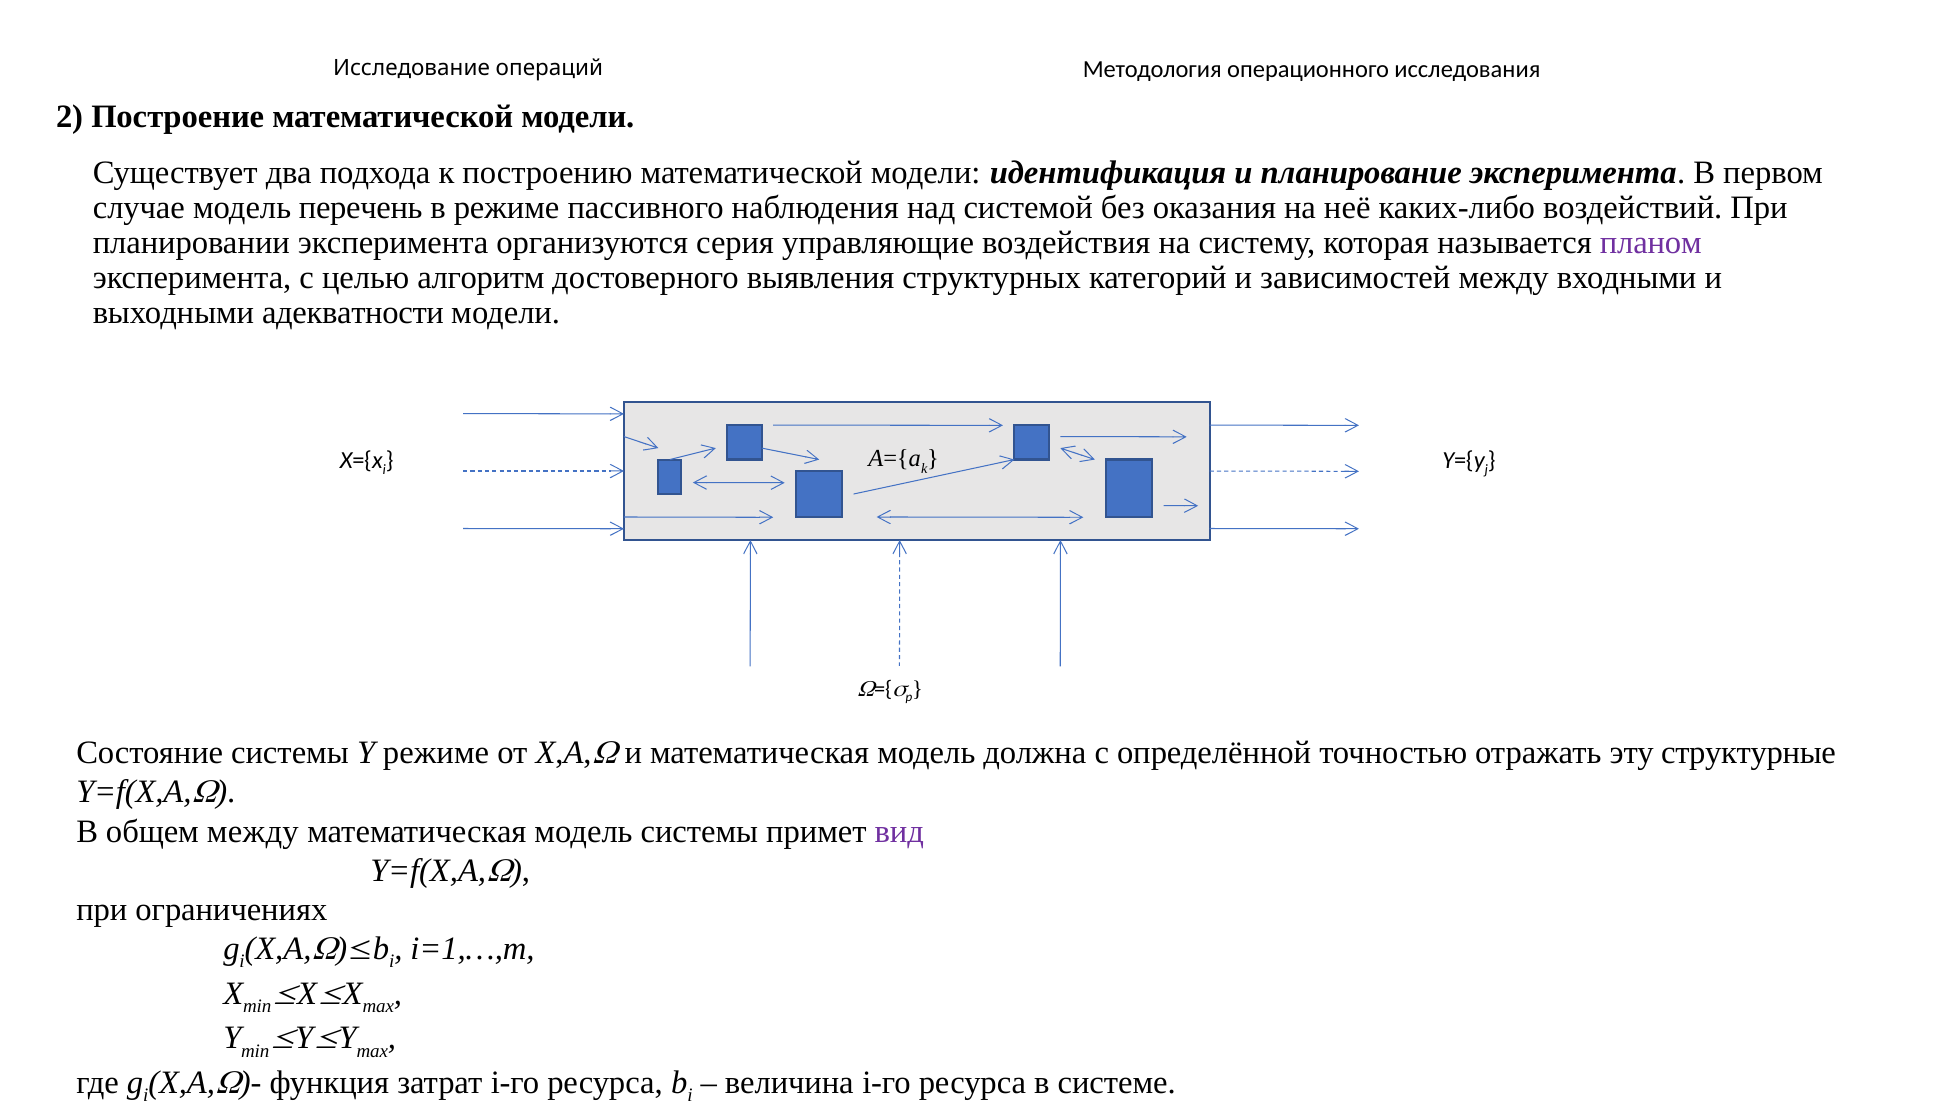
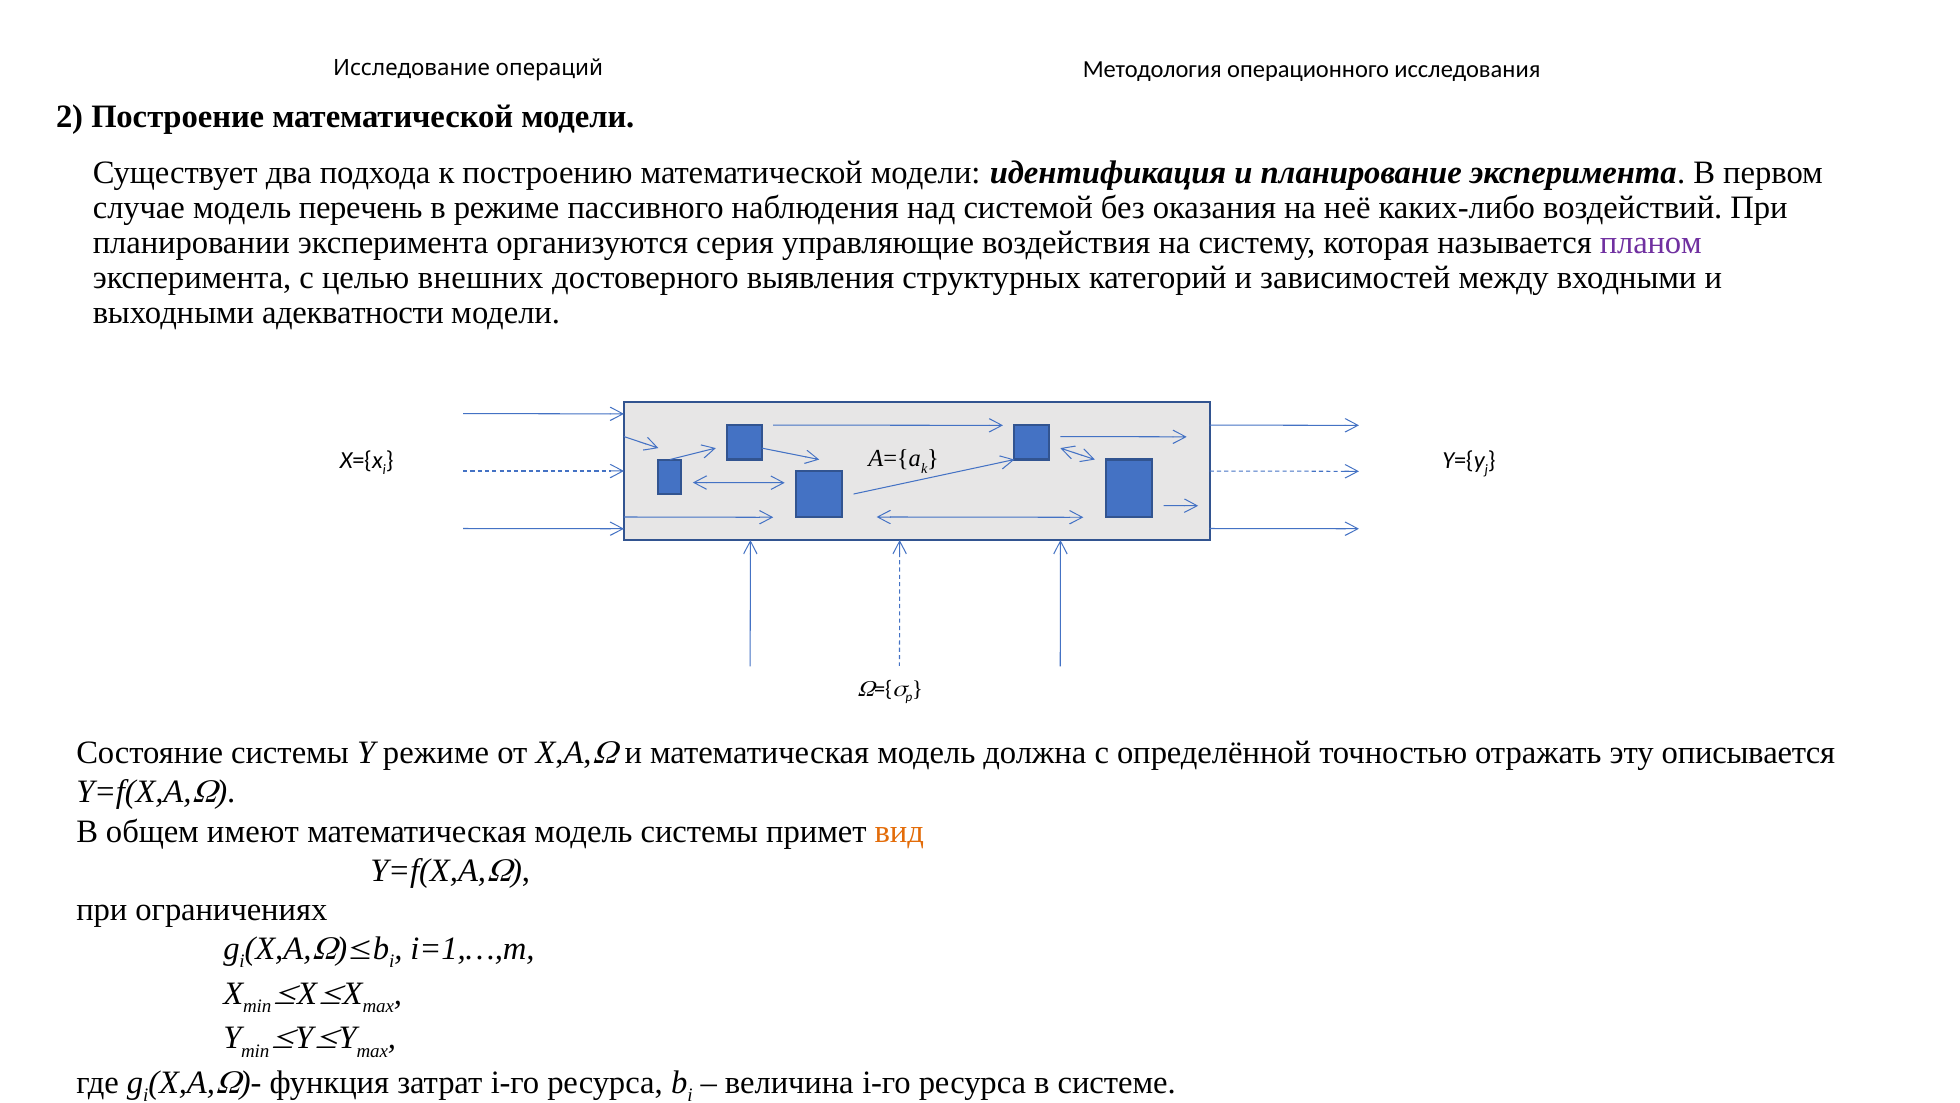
алгоритм: алгоритм -> внешних (481, 278)
структурные: структурные -> описывается (1748, 753)
общем между: между -> имеют (253, 831)
вид colour: purple -> orange (899, 831)
